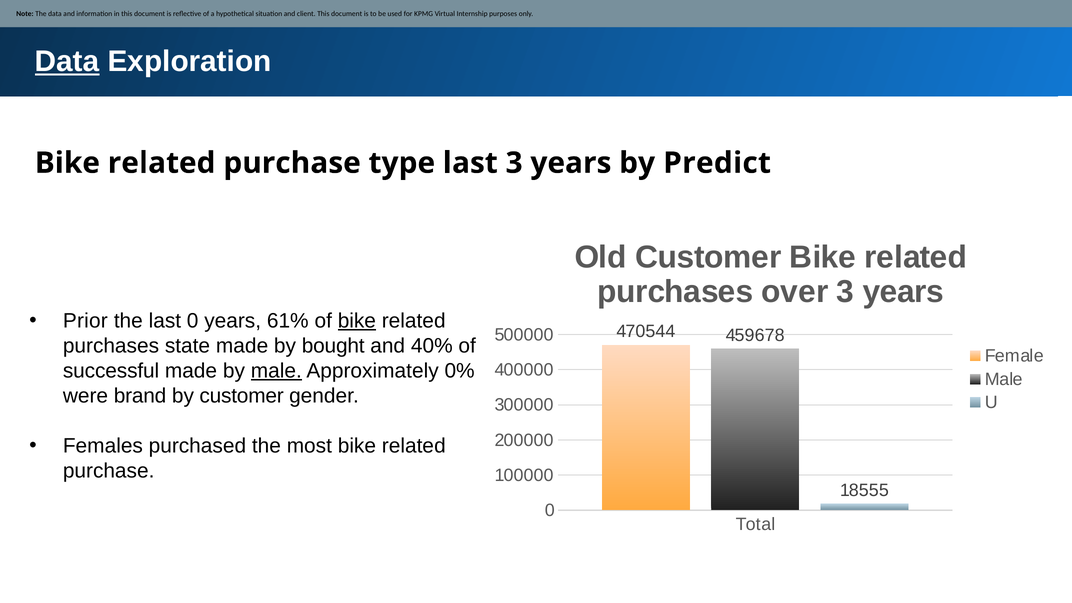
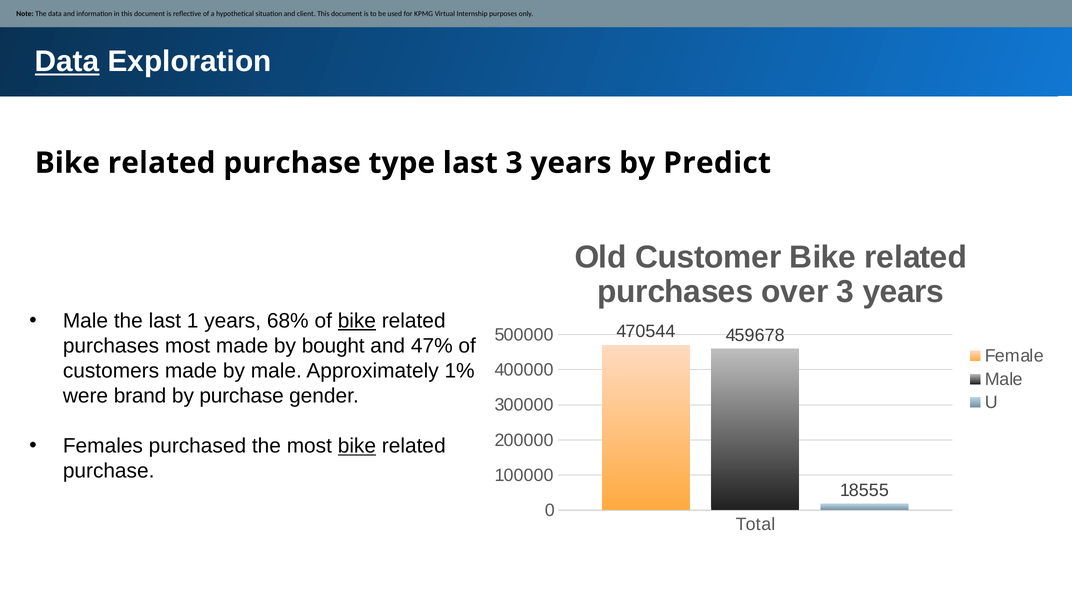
Prior: Prior -> Male (85, 321)
last 0: 0 -> 1 (193, 321)
61%: 61% -> 68% (288, 321)
purchases state: state -> most (187, 346)
40%: 40% -> 47% (432, 346)
successful: successful -> customers (111, 371)
male underline: present -> none (276, 371)
0%: 0% -> 1% (460, 371)
by customer: customer -> purchase (242, 396)
bike underline: none -> present (357, 446)
